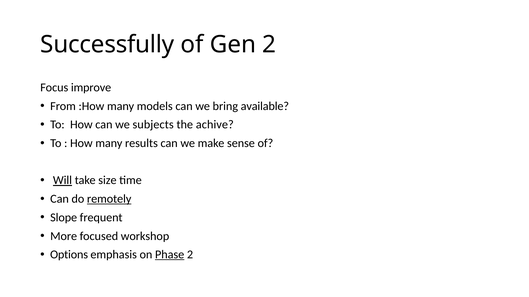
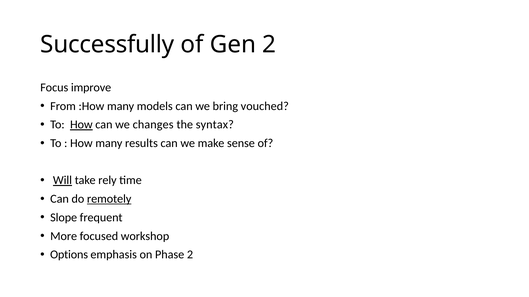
available: available -> vouched (265, 106)
How underline: none -> present (81, 125)
subjects: subjects -> changes (153, 125)
achive: achive -> syntax (215, 125)
size: size -> rely (107, 181)
Phase underline: present -> none (170, 255)
